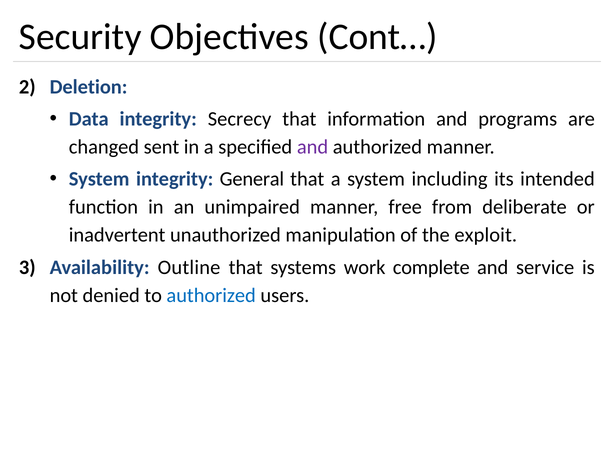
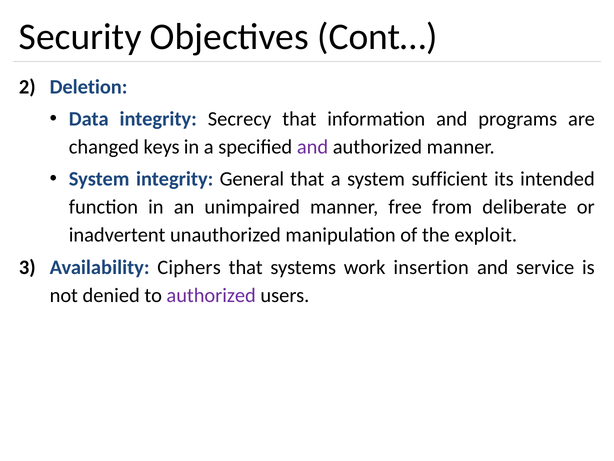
sent: sent -> keys (162, 147)
including: including -> sufficient (450, 179)
Outline: Outline -> Ciphers (189, 267)
complete: complete -> insertion (431, 267)
authorized colour: blue -> purple (211, 295)
